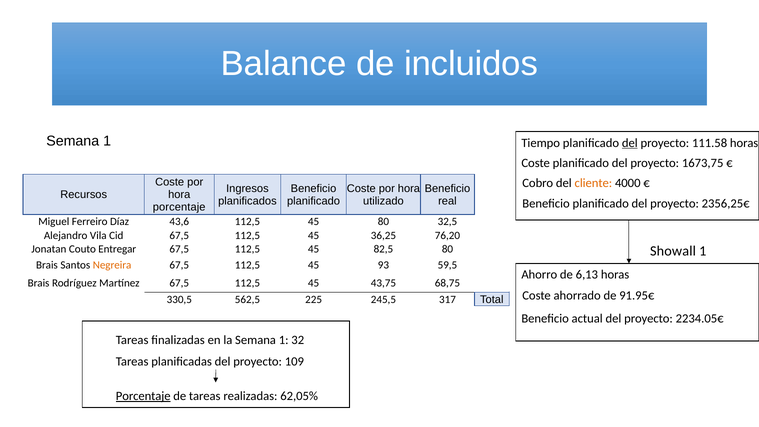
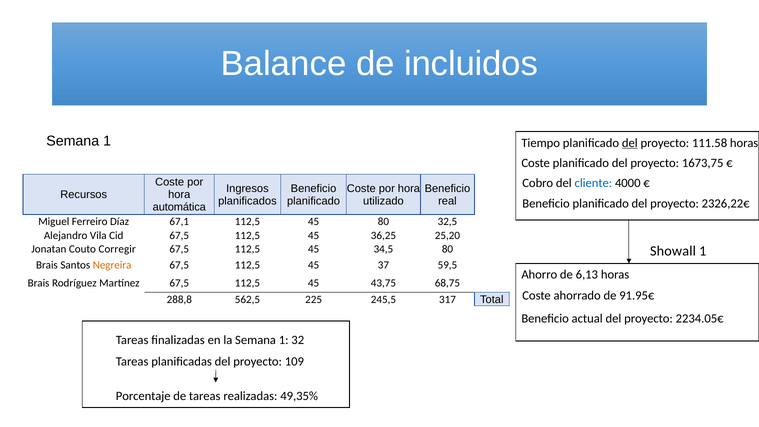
cliente colour: orange -> blue (593, 183)
2356,25€: 2356,25€ -> 2326,22€ (726, 204)
porcentaje: porcentaje -> automática (179, 207)
43,6: 43,6 -> 67,1 (179, 222)
76,20: 76,20 -> 25,20 (447, 235)
Entregar: Entregar -> Corregir (117, 249)
82,5: 82,5 -> 34,5 (383, 249)
93: 93 -> 37 (383, 265)
330,5: 330,5 -> 288,8 (179, 299)
Porcentaje underline: present -> none (143, 396)
62,05%: 62,05% -> 49,35% (299, 396)
